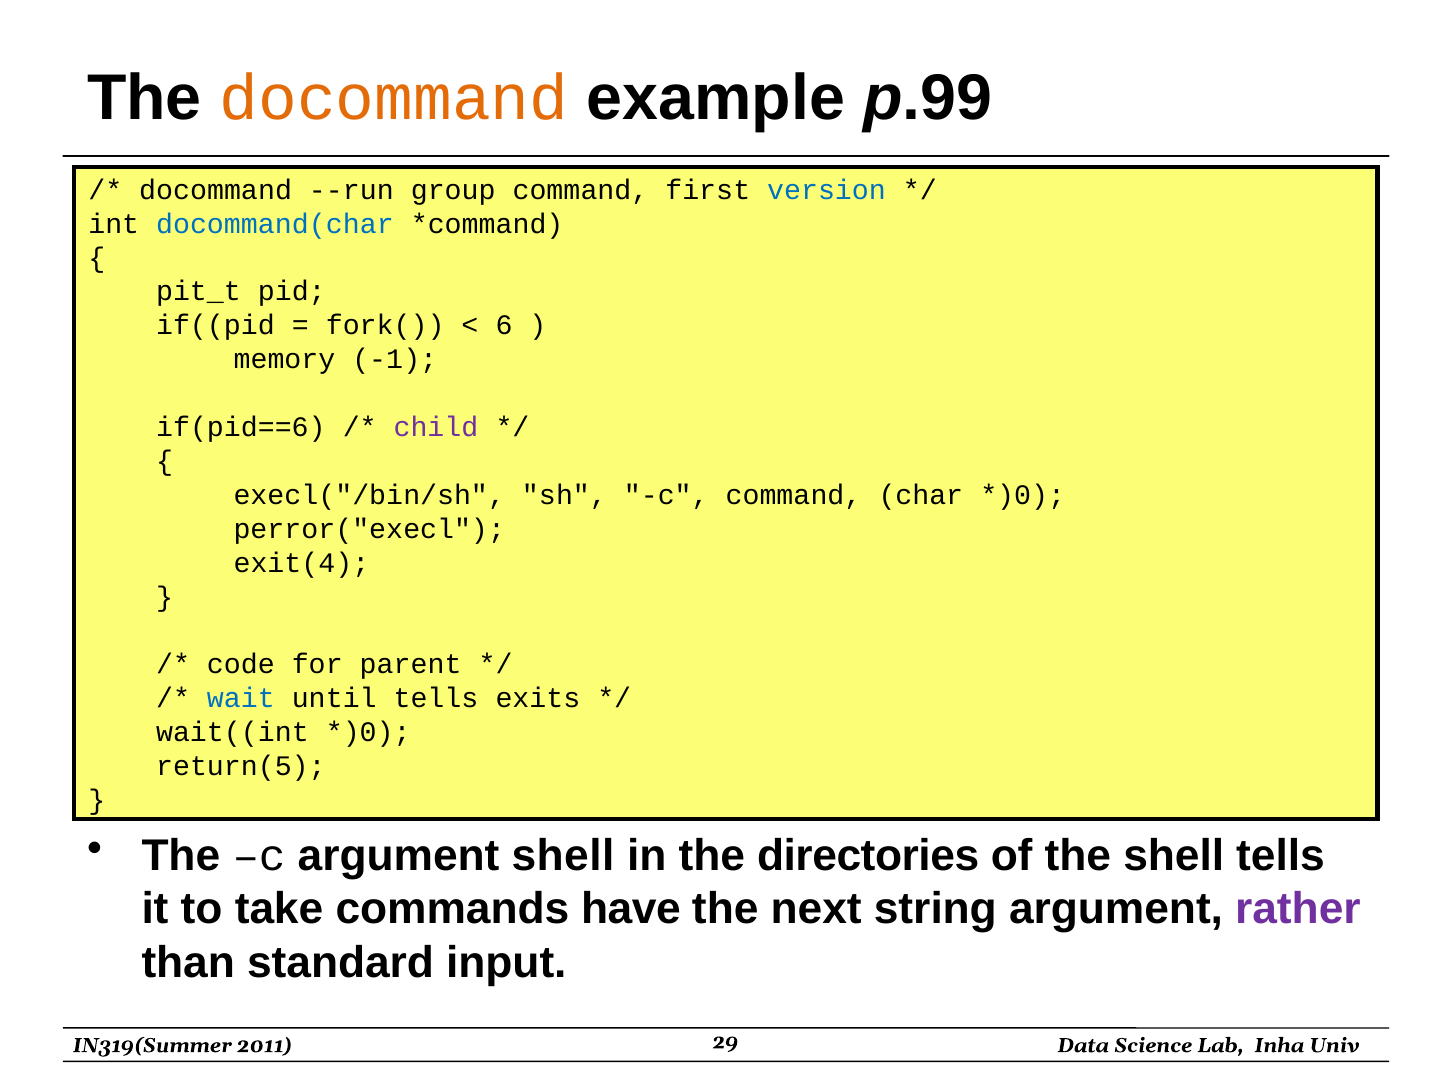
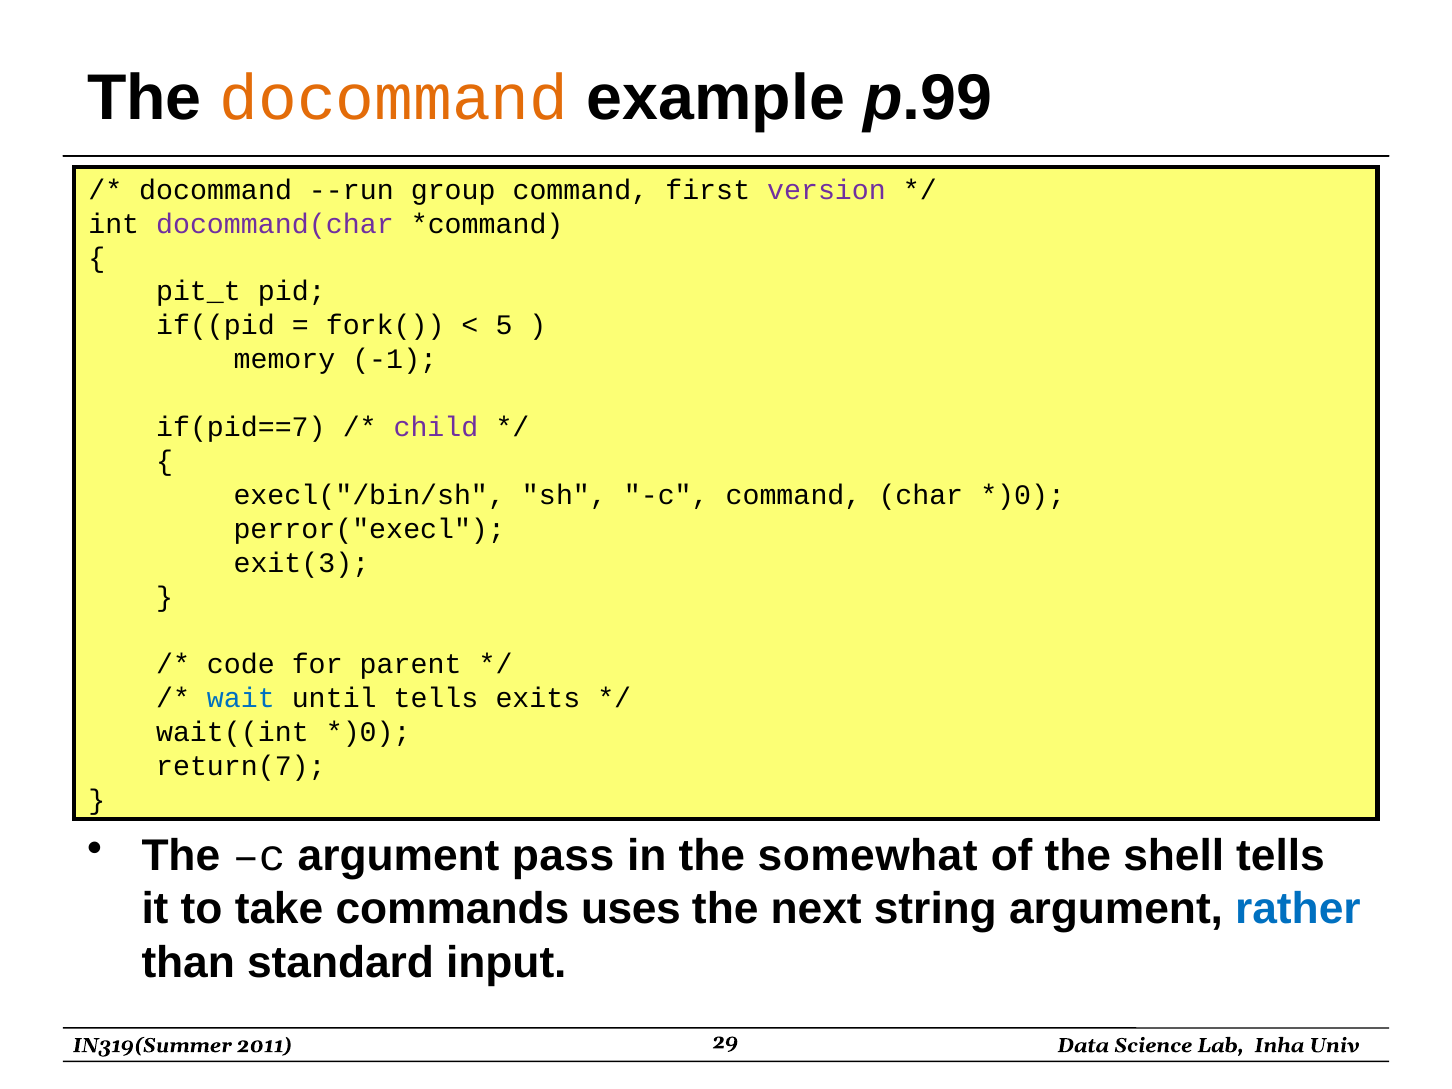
version colour: blue -> purple (826, 190)
docommand(char colour: blue -> purple (275, 224)
6: 6 -> 5 (504, 325)
if(pid==6: if(pid==6 -> if(pid==7 (241, 427)
exit(4: exit(4 -> exit(3 (301, 563)
return(5: return(5 -> return(7 (241, 766)
argument shell: shell -> pass (563, 856)
directories: directories -> somewhat (868, 856)
have: have -> uses (631, 909)
rather colour: purple -> blue (1298, 909)
